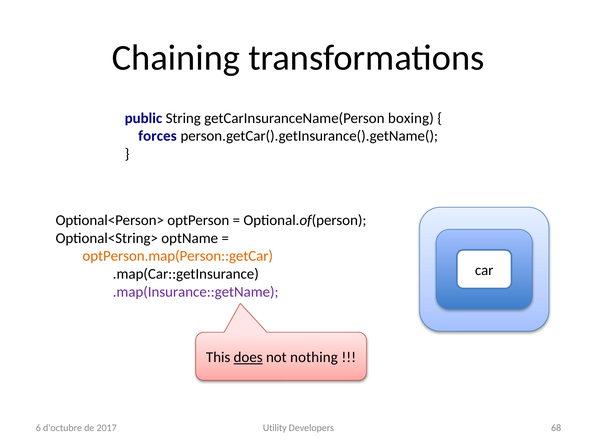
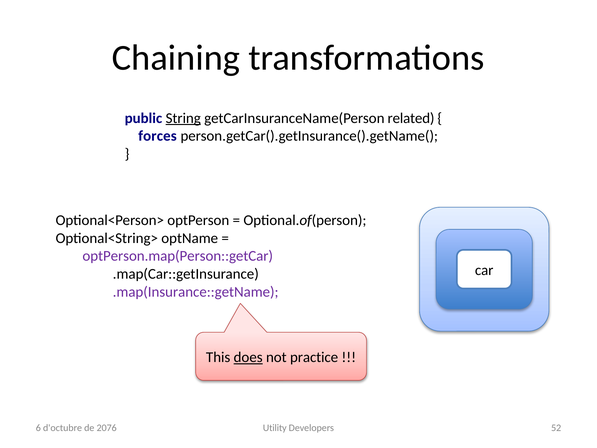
String underline: none -> present (183, 118)
boxing: boxing -> related (411, 118)
optPerson.map(Person::getCar colour: orange -> purple (178, 256)
nothing: nothing -> practice (314, 357)
68: 68 -> 52 (556, 427)
2017: 2017 -> 2076 (107, 428)
